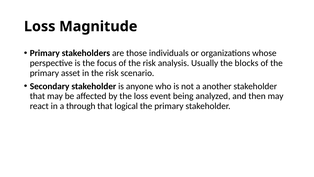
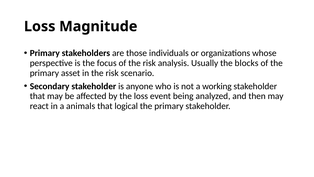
another: another -> working (217, 86)
through: through -> animals (81, 106)
